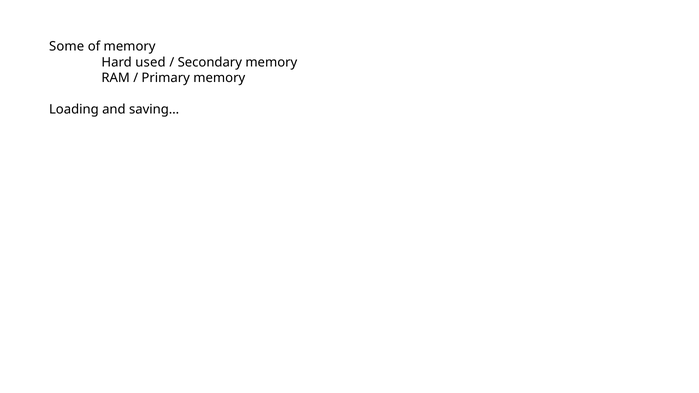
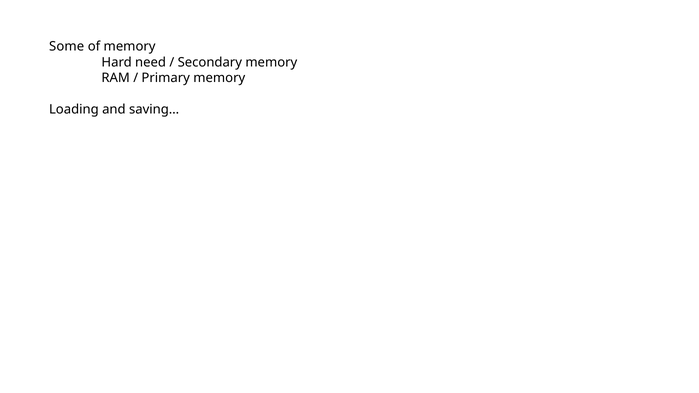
used: used -> need (151, 62)
